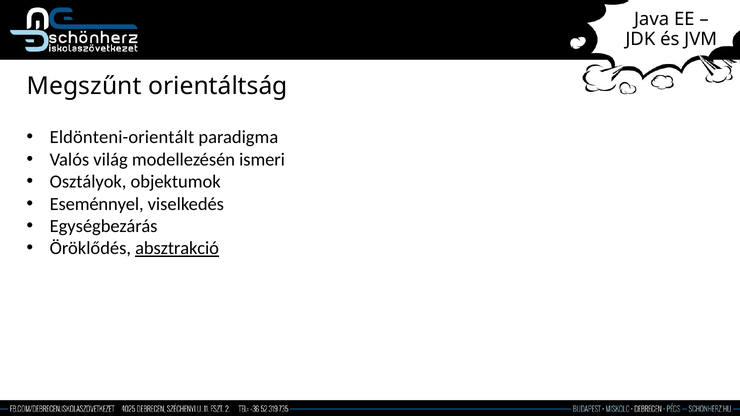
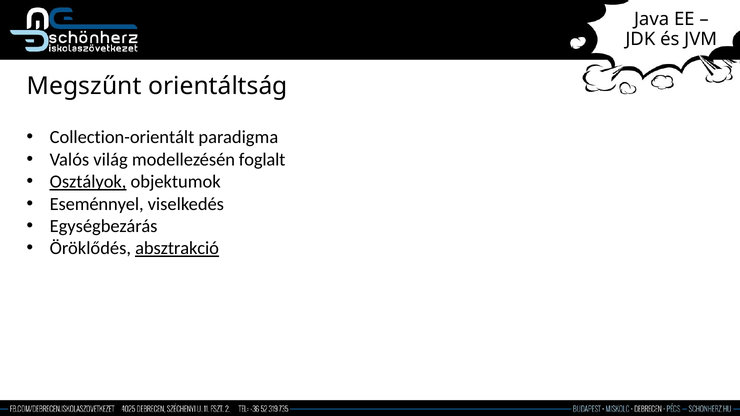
Eldönteni-orientált: Eldönteni-orientált -> Collection-orientált (122, 137)
ismeri: ismeri -> foglalt (262, 160)
Osztályok underline: none -> present (88, 182)
